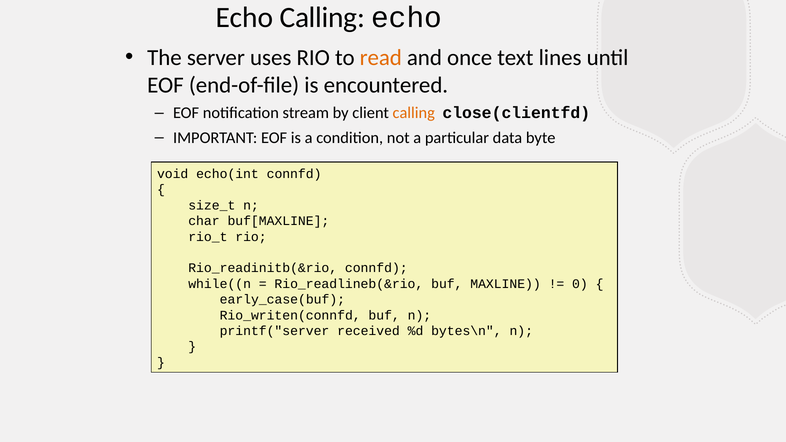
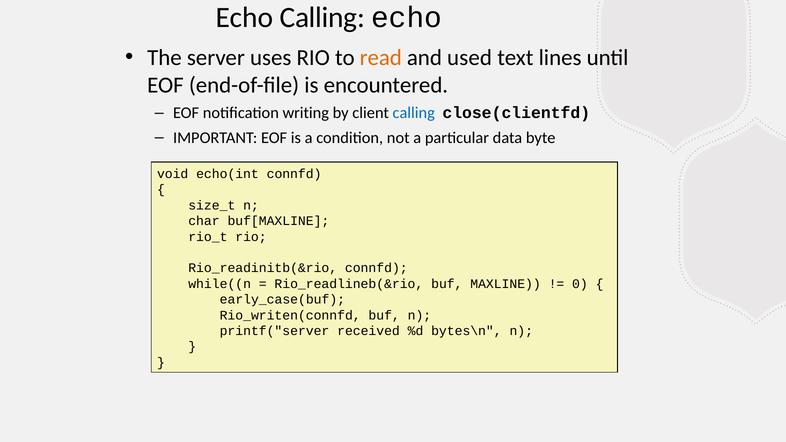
once: once -> used (470, 57)
stream: stream -> writing (306, 113)
calling colour: orange -> blue (414, 113)
